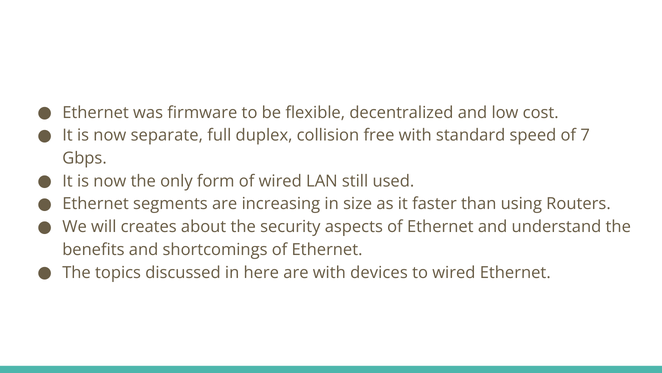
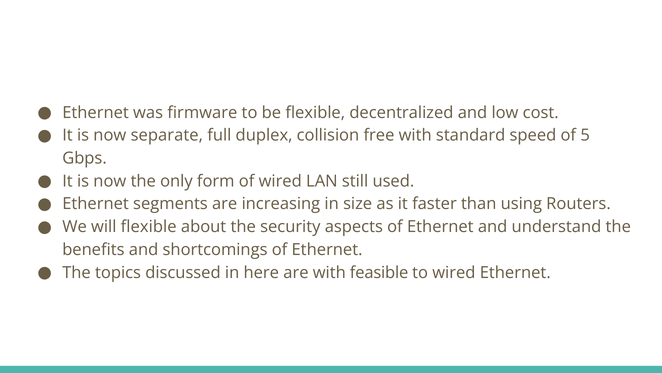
7: 7 -> 5 (585, 135)
will creates: creates -> flexible (149, 227)
devices: devices -> feasible (379, 272)
